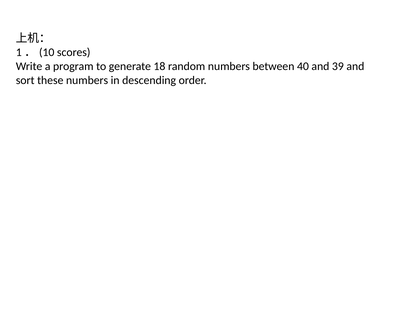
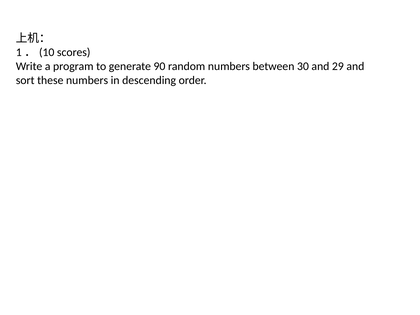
18: 18 -> 90 (159, 66)
40: 40 -> 30 (303, 66)
39: 39 -> 29 (338, 66)
